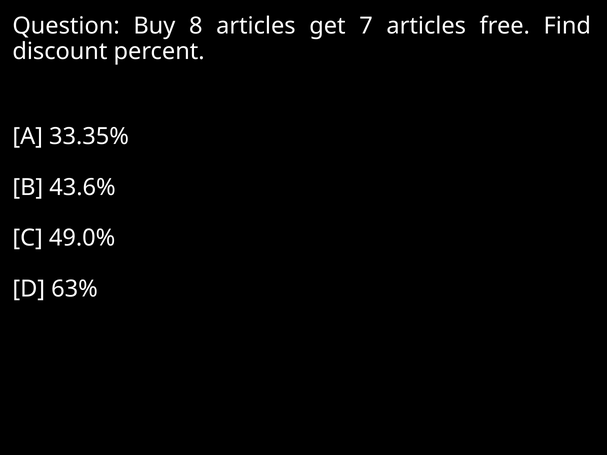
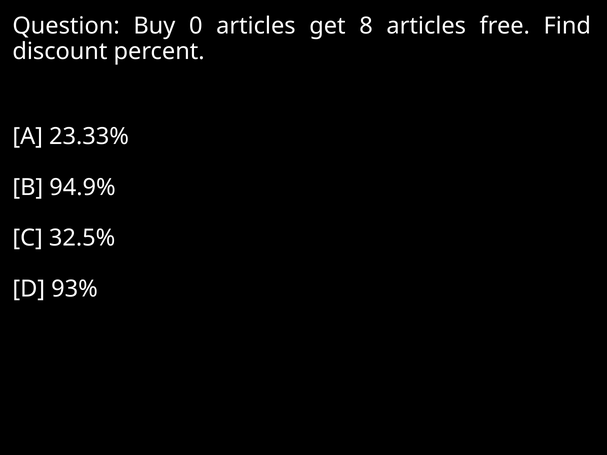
8: 8 -> 0 (196, 26)
7: 7 -> 8 (366, 26)
33.35%: 33.35% -> 23.33% (89, 137)
43.6%: 43.6% -> 94.9% (83, 187)
49.0%: 49.0% -> 32.5% (82, 238)
63%: 63% -> 93% (74, 289)
